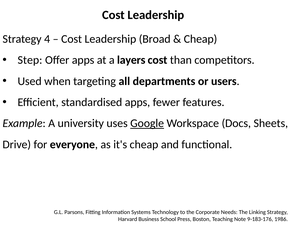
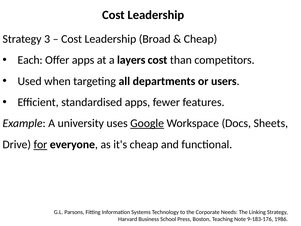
4: 4 -> 3 (47, 39)
Step: Step -> Each (30, 60)
for underline: none -> present (40, 144)
